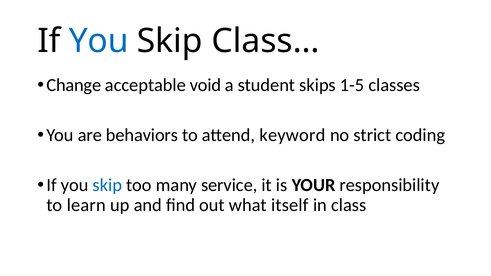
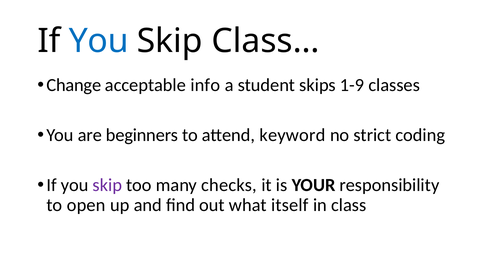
void: void -> info (205, 85)
1-5: 1-5 -> 1-9 (352, 85)
behaviors: behaviors -> beginners (142, 135)
skip colour: blue -> purple (107, 185)
service: service -> checks (229, 185)
learn: learn -> open (86, 205)
